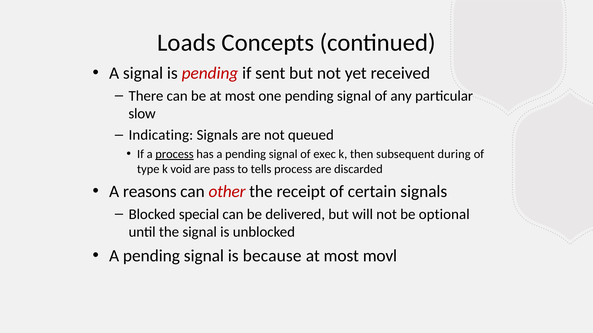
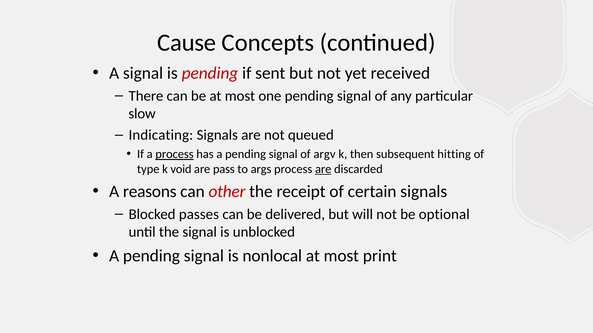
Loads: Loads -> Cause (187, 43)
exec: exec -> argv (325, 154)
during: during -> hitting (454, 154)
tells: tells -> args (261, 169)
are underline: none -> present (323, 169)
special: special -> passes (199, 215)
because: because -> nonlocal (272, 256)
movl: movl -> print (380, 256)
